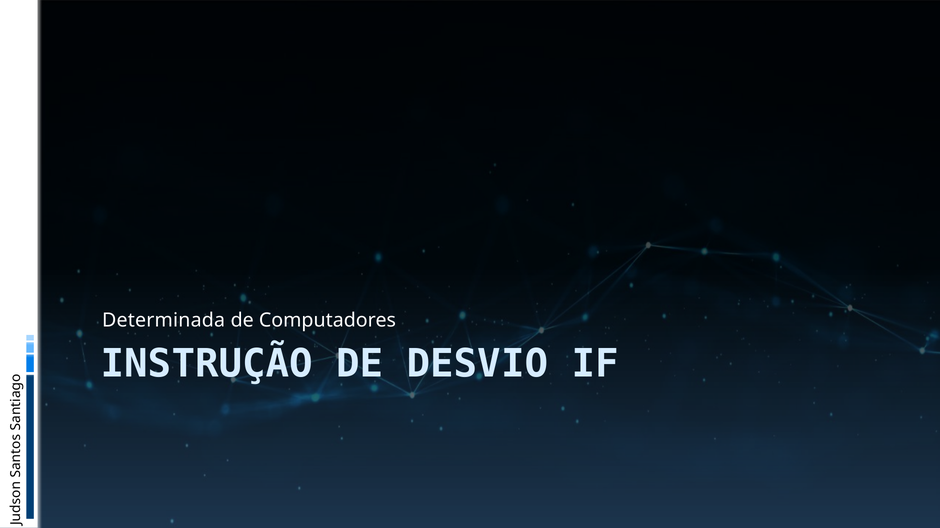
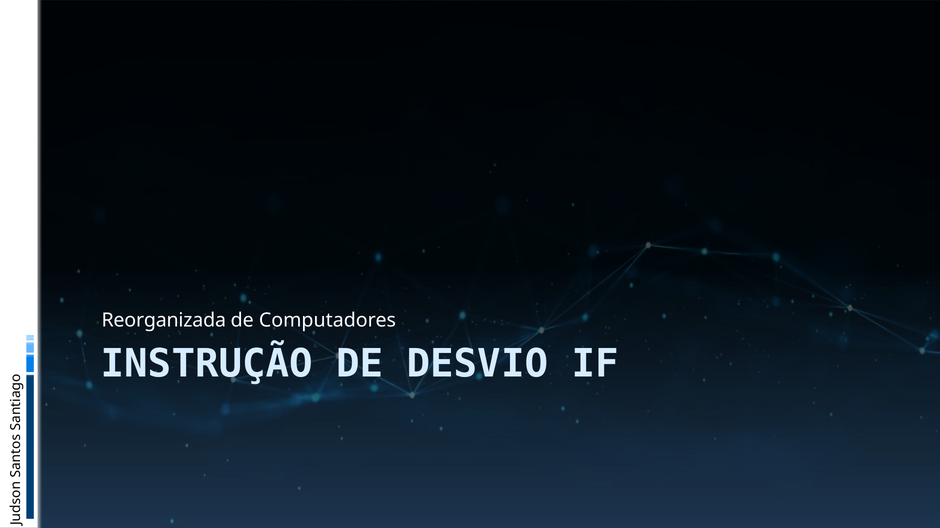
Determinada: Determinada -> Reorganizada (164, 321)
